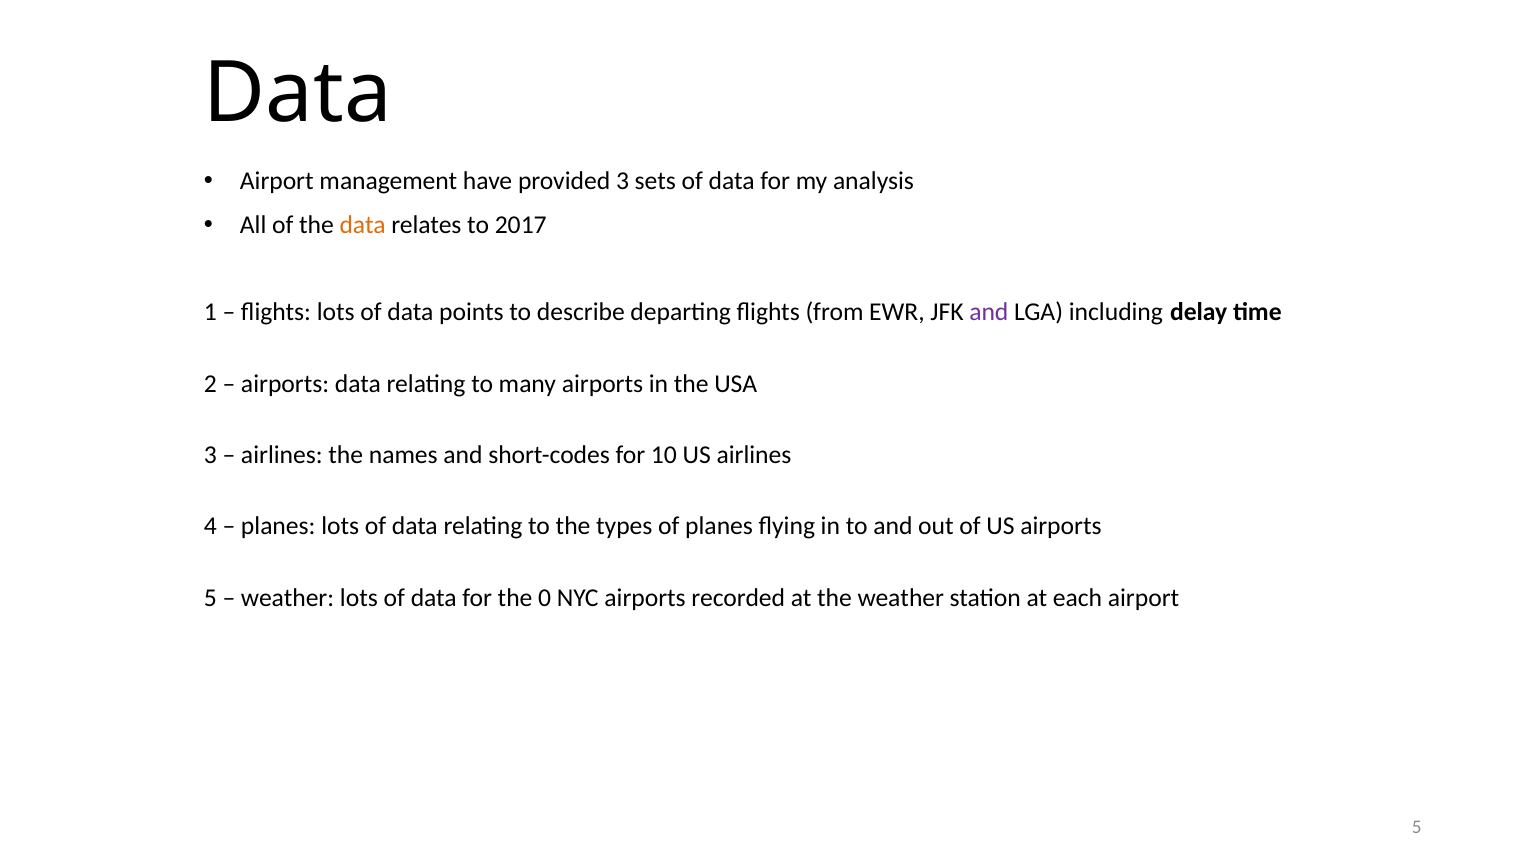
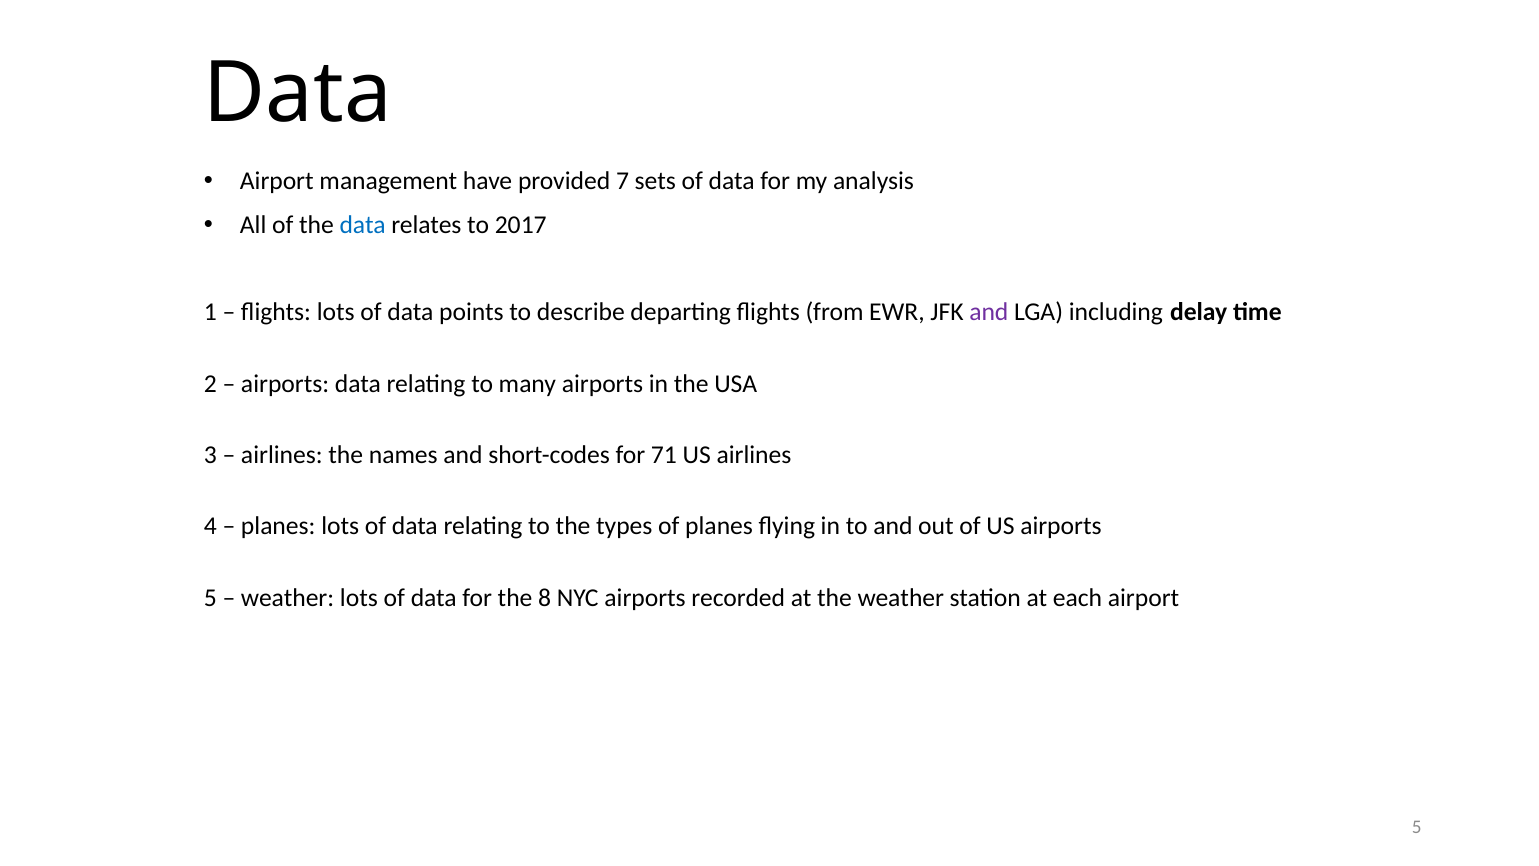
provided 3: 3 -> 7 (623, 181)
data colour: orange -> blue (363, 225)
10: 10 -> 71 (664, 455)
0: 0 -> 8 (545, 598)
